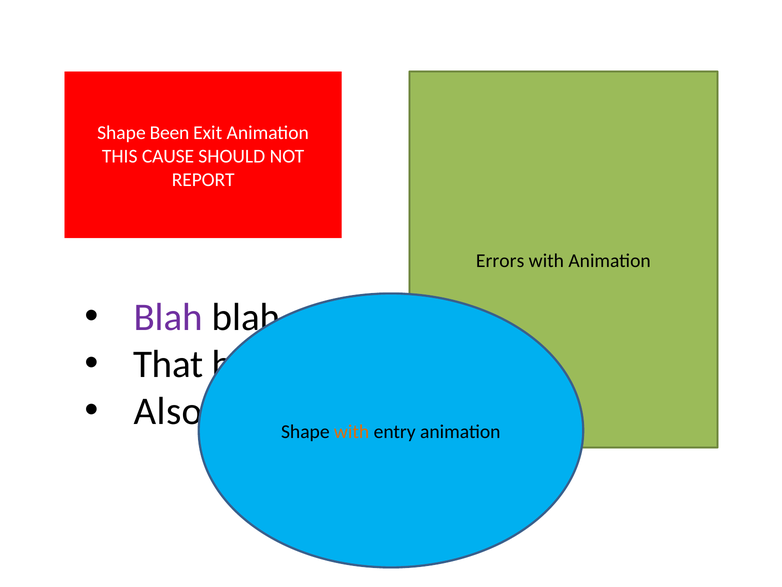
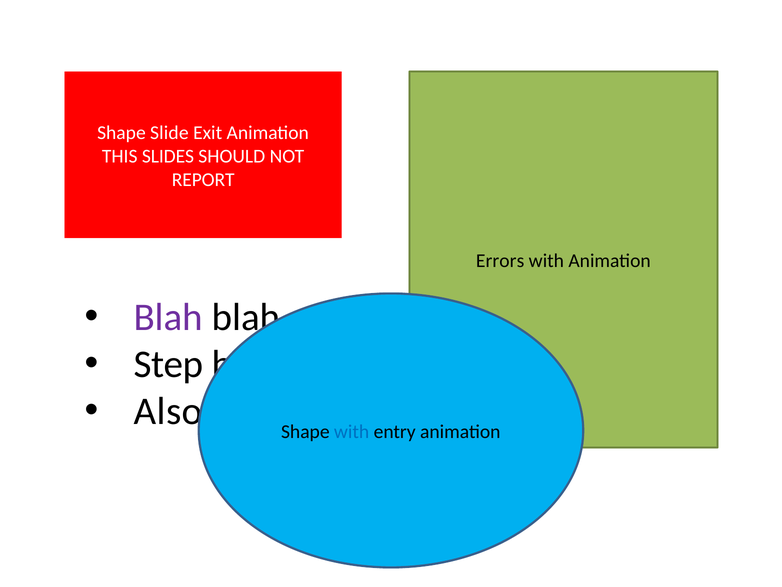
Been: Been -> Slide (169, 133)
CAUSE: CAUSE -> SLIDES (168, 156)
That: That -> Step (168, 364)
with colour: orange -> blue (352, 431)
